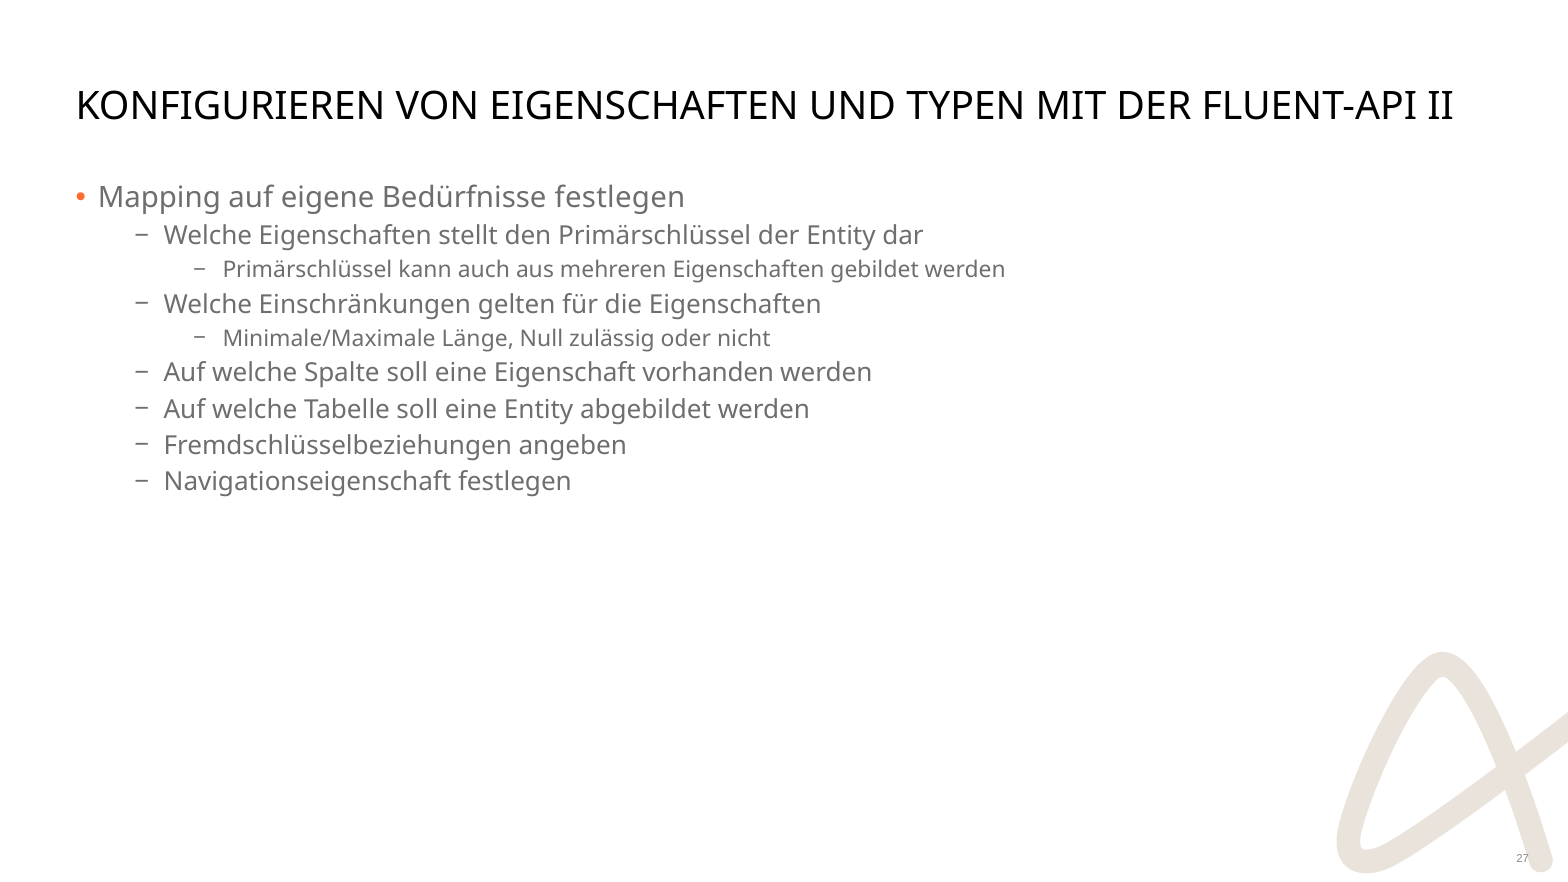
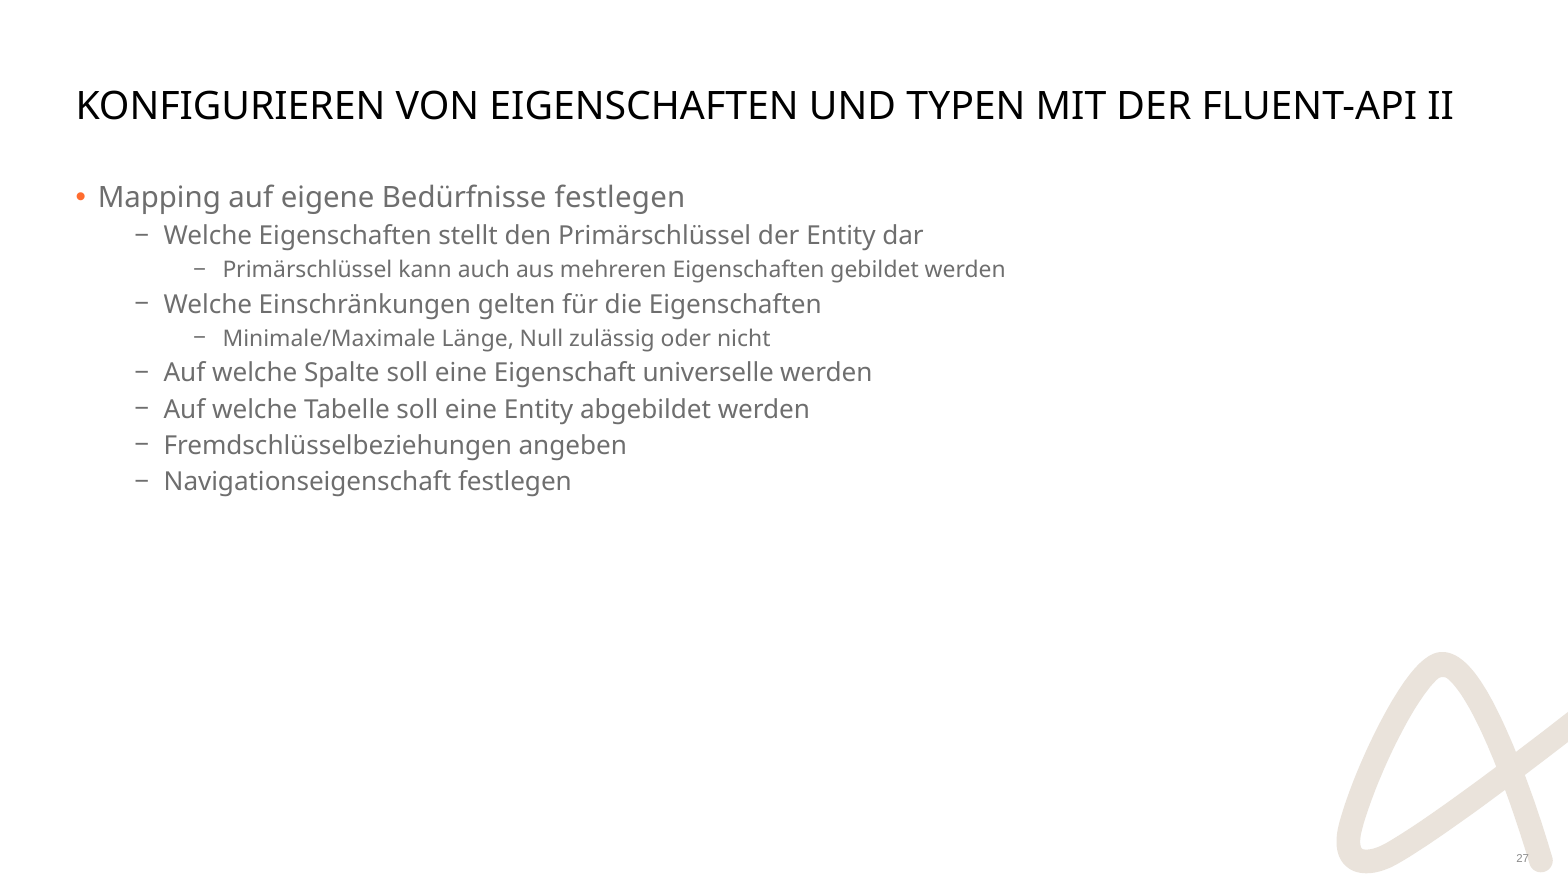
vorhanden: vorhanden -> universelle (708, 373)
